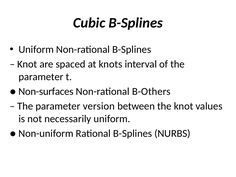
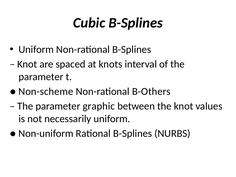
Non-surfaces: Non-surfaces -> Non-scheme (46, 91)
version: version -> graphic (99, 106)
